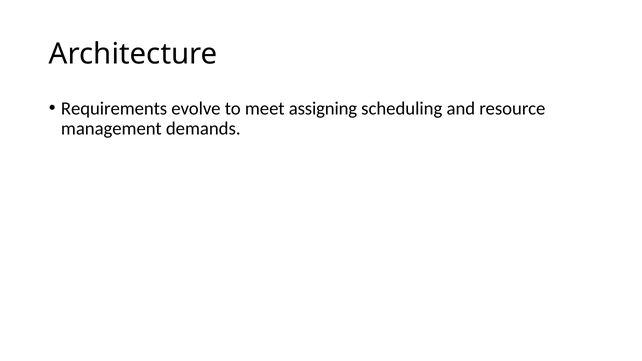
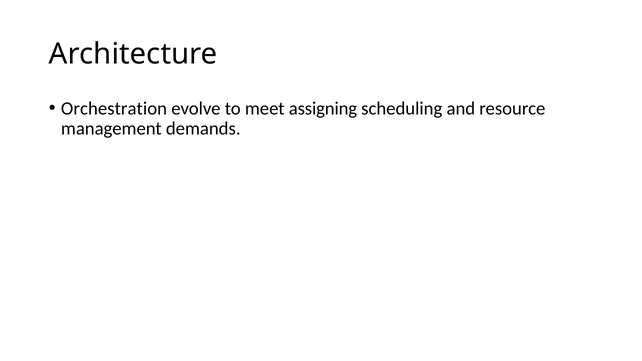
Requirements: Requirements -> Orchestration (114, 109)
